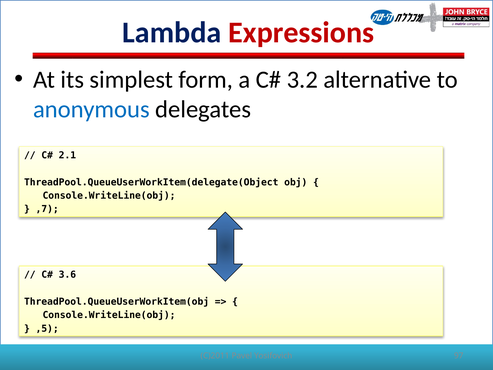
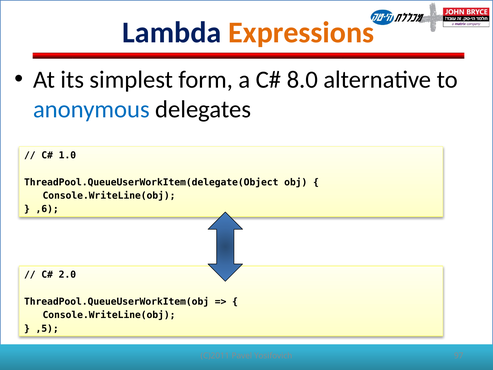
Expressions colour: red -> orange (301, 33)
3.2: 3.2 -> 8.0 (302, 80)
2.1: 2.1 -> 1.0 (67, 155)
,7: ,7 -> ,6 (47, 209)
3.6: 3.6 -> 2.0 (67, 275)
